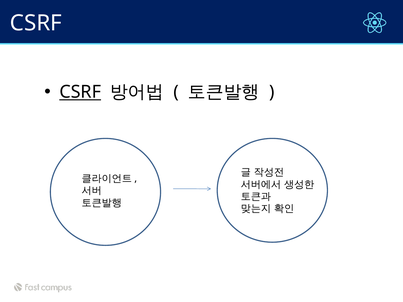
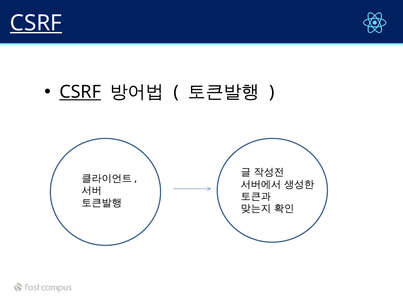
CSRF underline: none -> present (36, 23)
